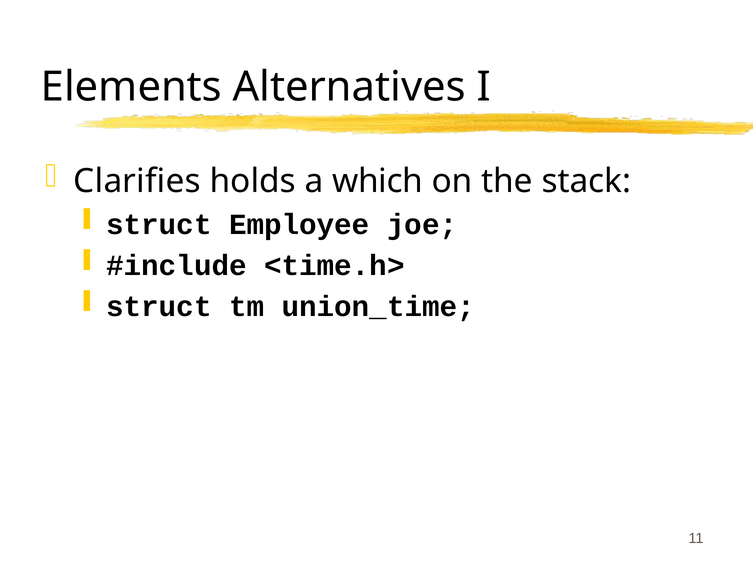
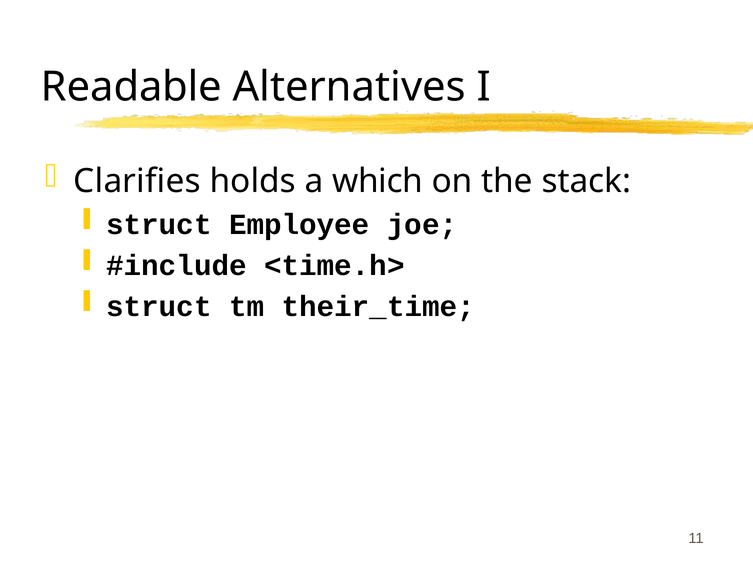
Elements: Elements -> Readable (132, 87)
union_time: union_time -> their_time (378, 307)
